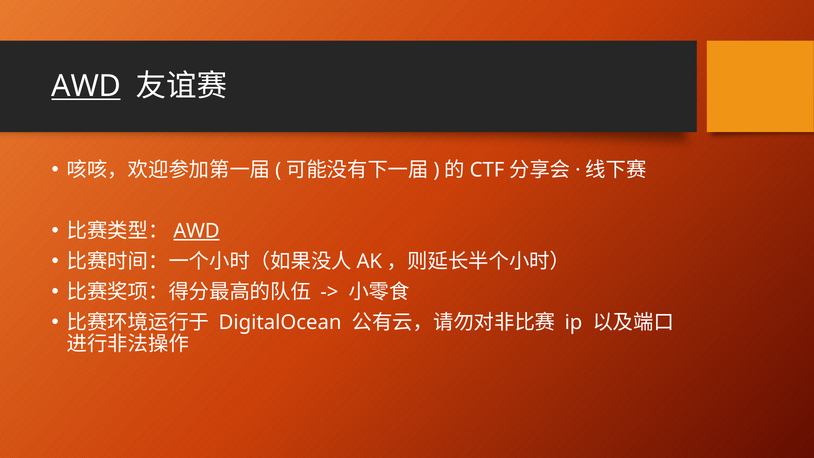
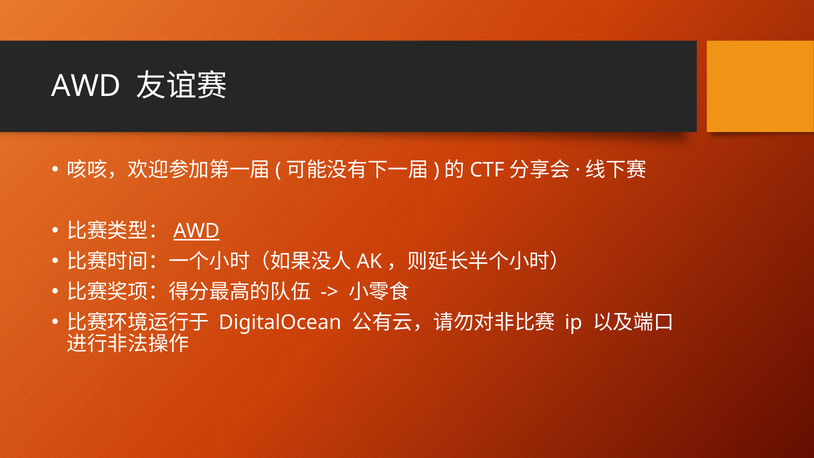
AWD underline: present -> none (86, 86)
